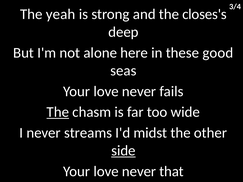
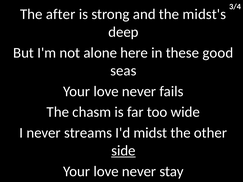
yeah: yeah -> after (61, 14)
closes's: closes's -> midst's (204, 14)
The underline: present -> none (58, 112)
that: that -> stay (172, 172)
